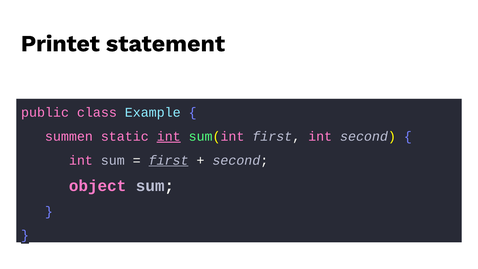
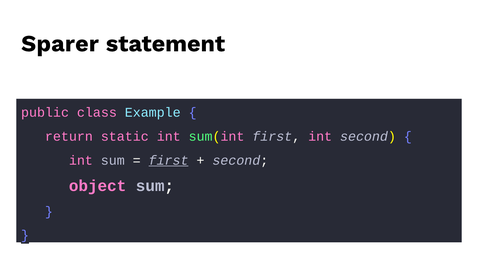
Printet: Printet -> Sparer (60, 44)
summen: summen -> return (69, 136)
int underline: present -> none (169, 136)
